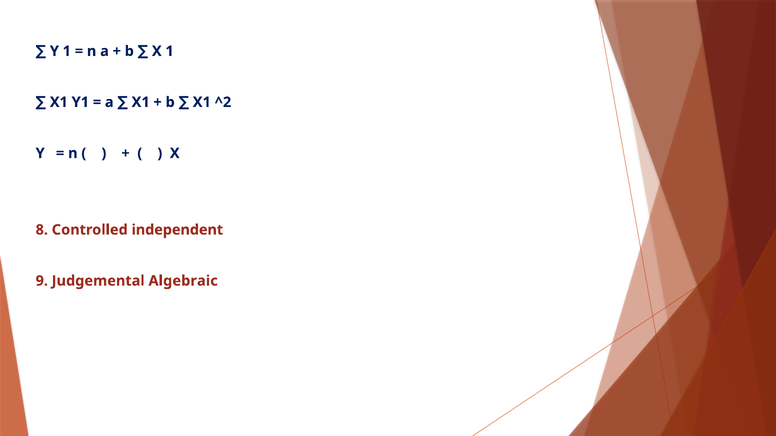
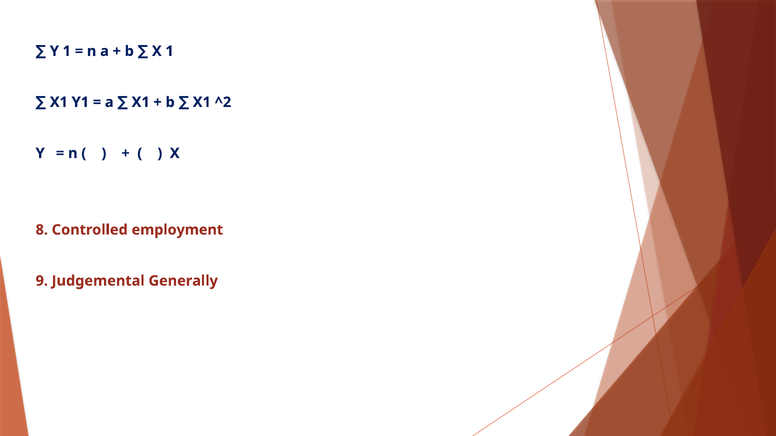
independent: independent -> employment (177, 230)
Algebraic: Algebraic -> Generally (183, 281)
